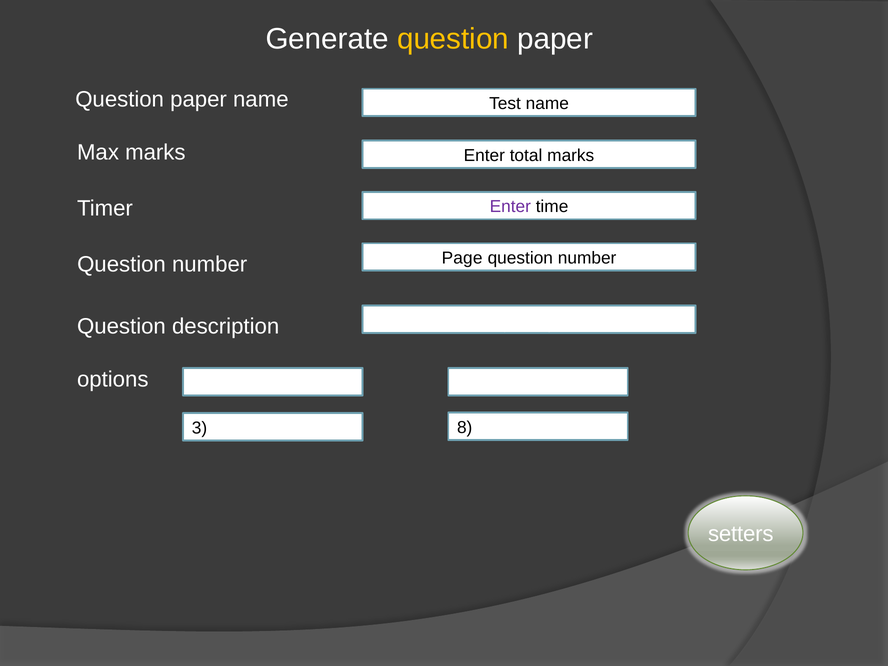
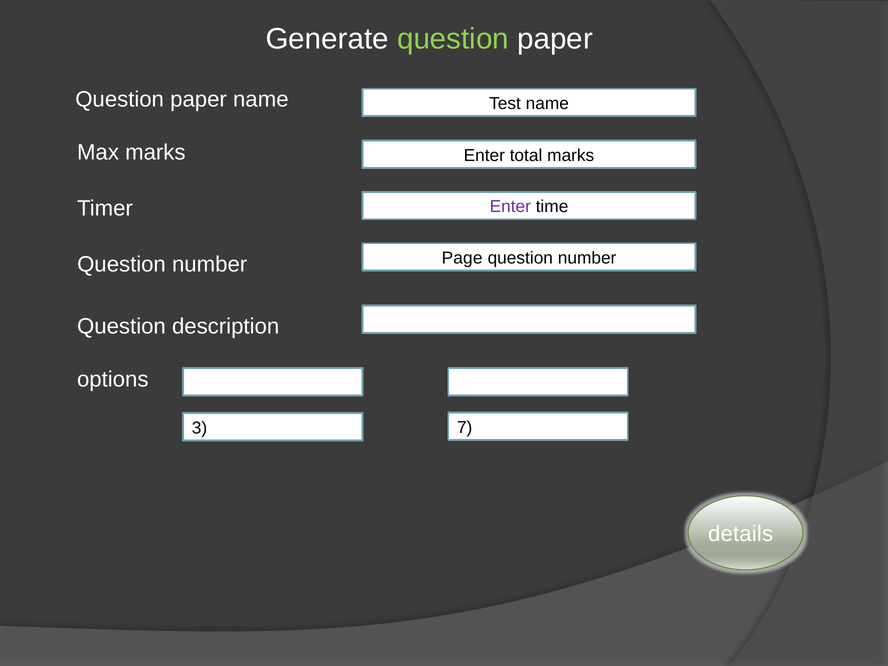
question colour: yellow -> light green (453, 39)
8: 8 -> 7 (465, 427)
setters: setters -> details (741, 534)
